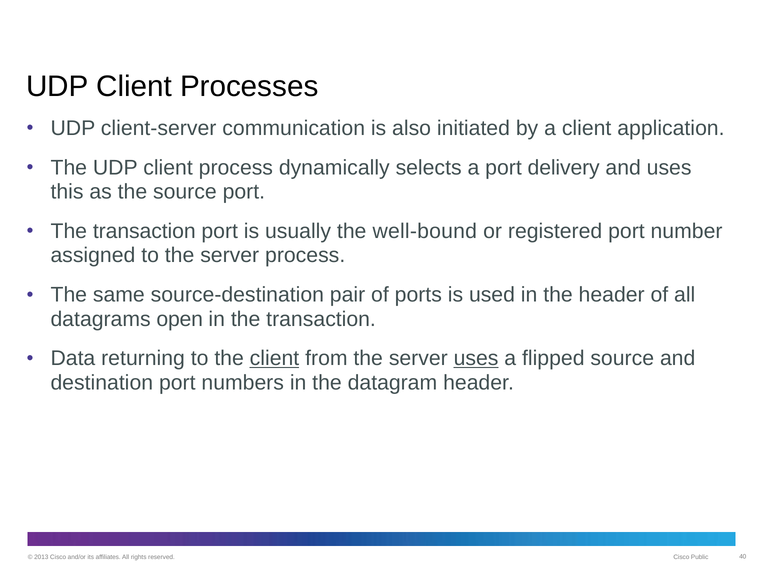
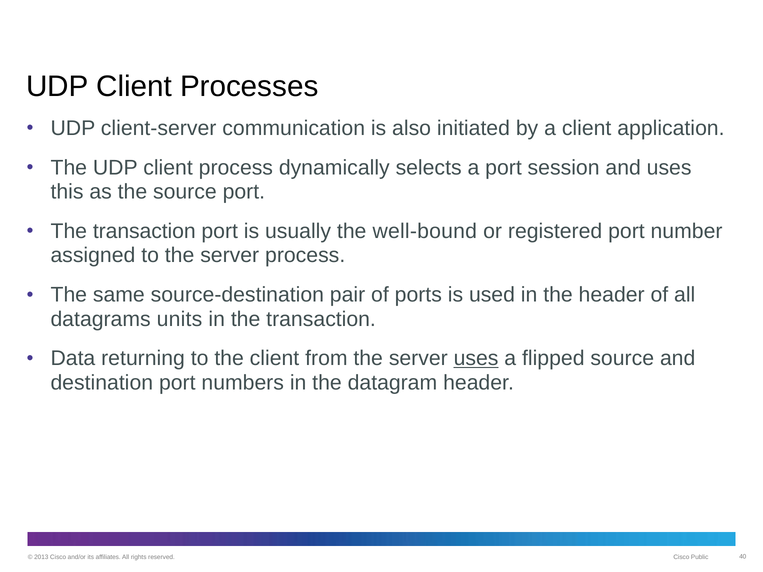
delivery: delivery -> session (564, 168)
open: open -> units (179, 319)
client underline: present -> none (274, 359)
